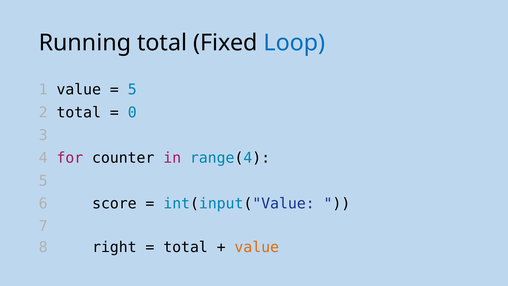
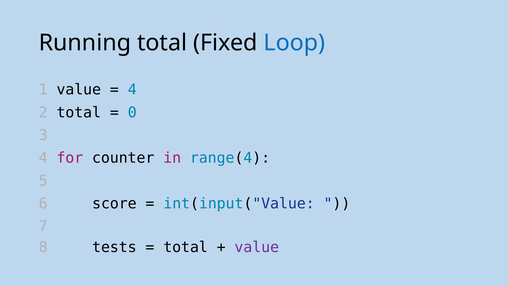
5: 5 -> 4 (132, 90)
right: right -> tests (114, 247)
value colour: orange -> purple (257, 247)
